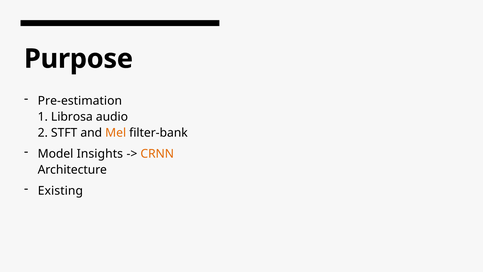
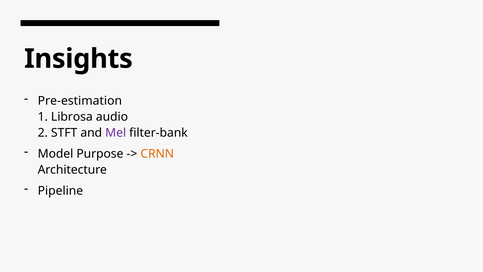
Purpose: Purpose -> Insights (78, 59)
Mel colour: orange -> purple (116, 133)
Insights: Insights -> Purpose (100, 154)
Existing: Existing -> Pipeline (60, 191)
